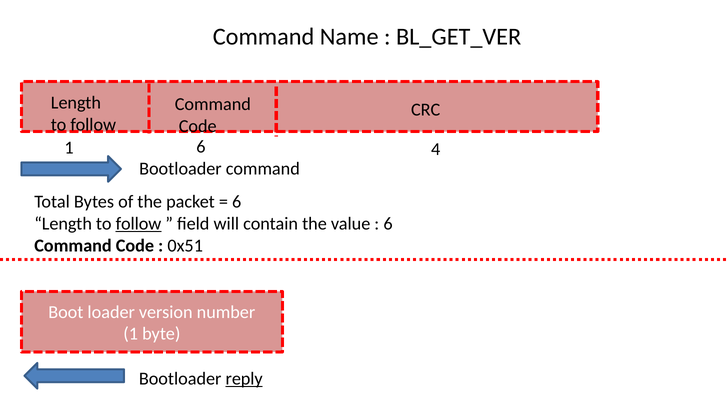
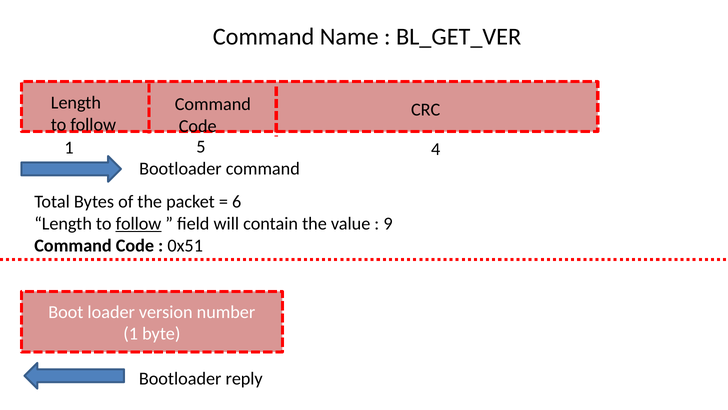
6: 6 -> 5 (201, 146)
6: 6 -> 9 (388, 224)
reply underline: present -> none (244, 378)
